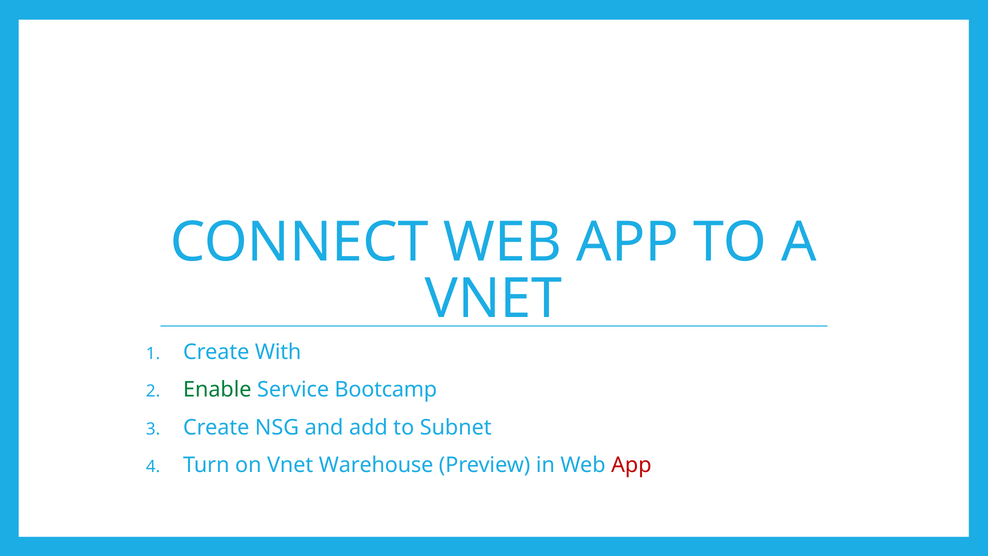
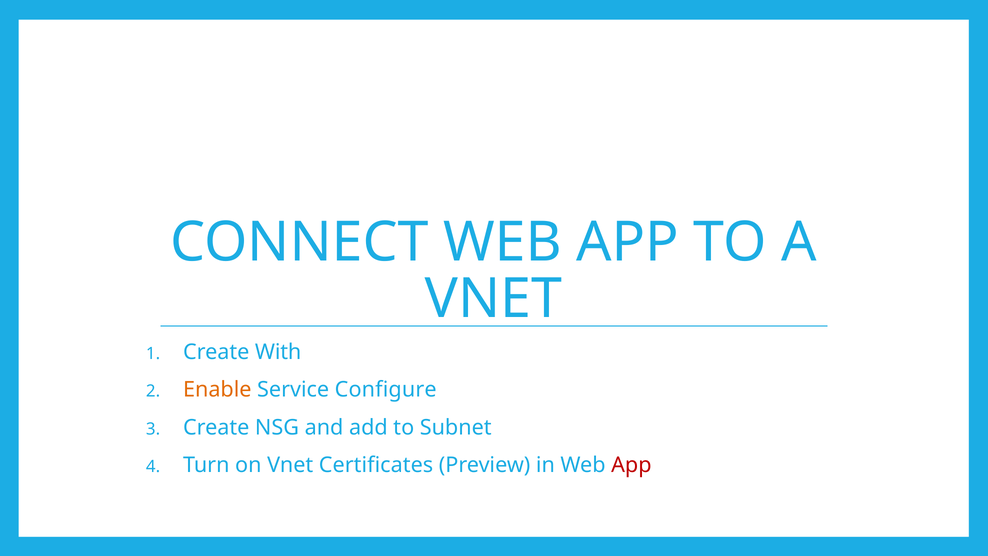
Enable colour: green -> orange (217, 390)
Bootcamp: Bootcamp -> Configure (386, 390)
Warehouse: Warehouse -> Certificates (376, 465)
